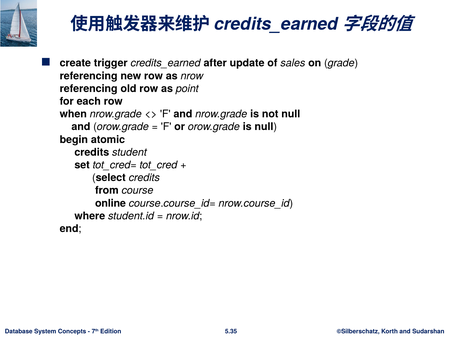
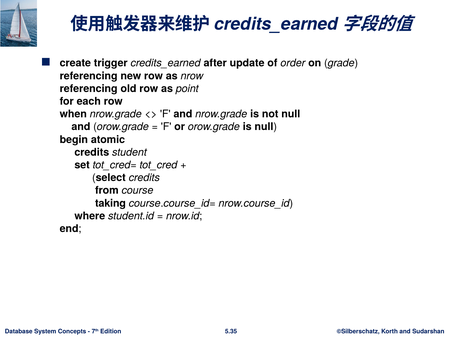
sales: sales -> order (293, 63)
online: online -> taking (110, 203)
